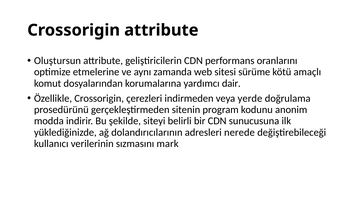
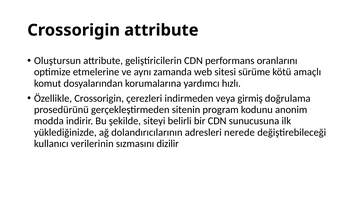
dair: dair -> hızlı (231, 83)
yerde: yerde -> girmiş (250, 98)
mark: mark -> dizilir (168, 143)
